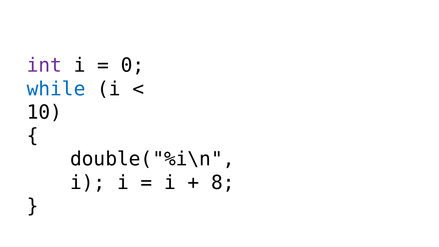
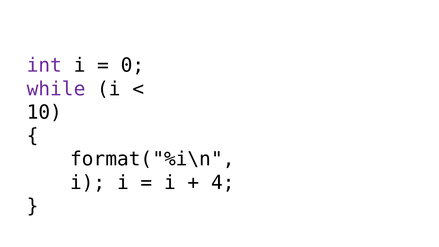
while colour: blue -> purple (56, 89)
double("%i\n: double("%i\n -> format("%i\n (152, 159)
8: 8 -> 4 (223, 183)
